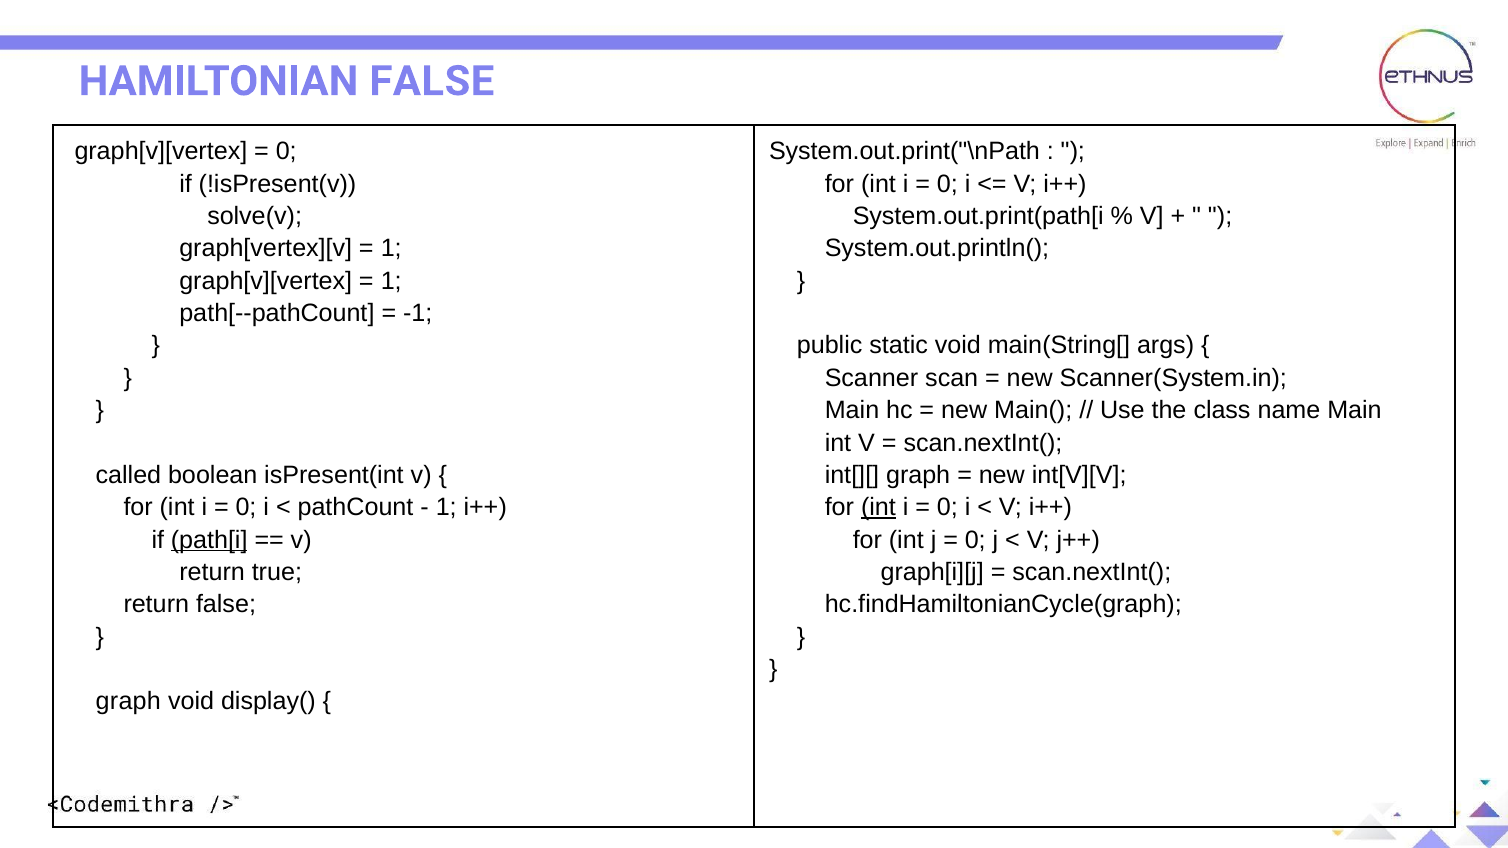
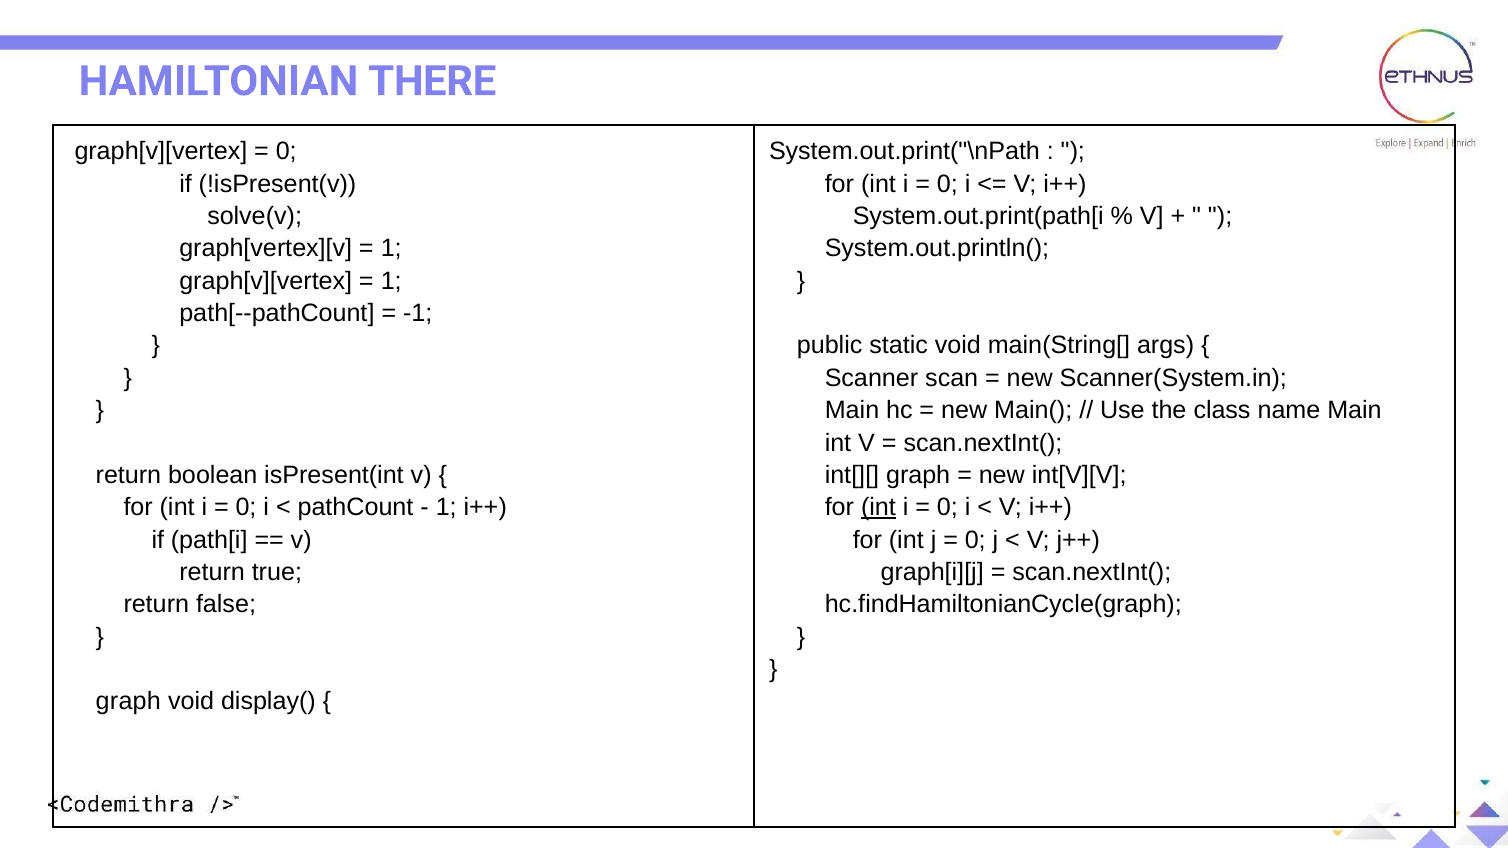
HAMILTONIAN FALSE: FALSE -> THERE (432, 81)
called: called -> return (128, 475)
path[i underline: present -> none (209, 540)
